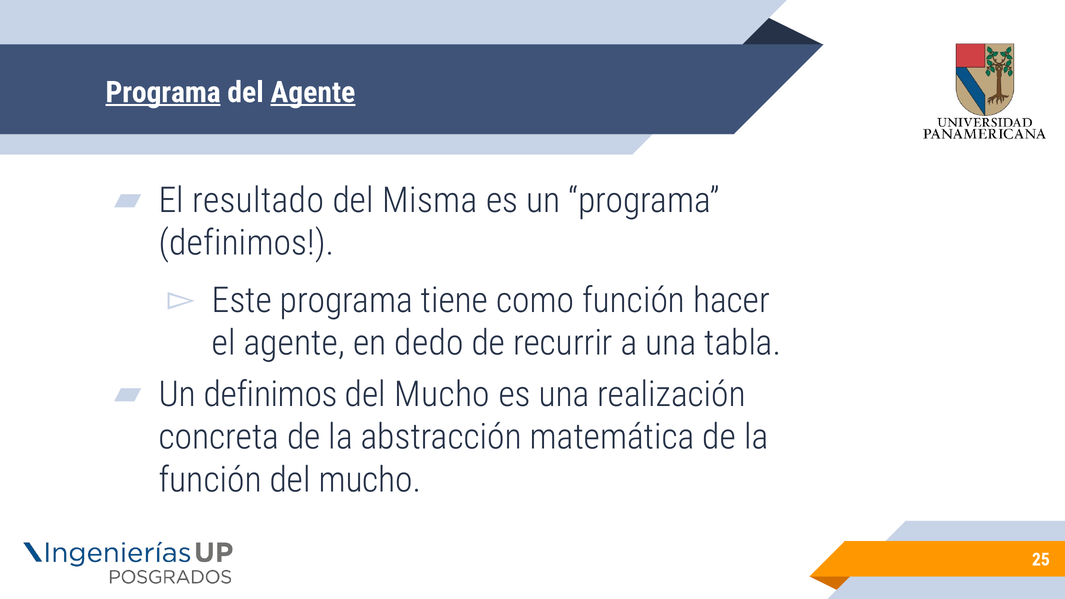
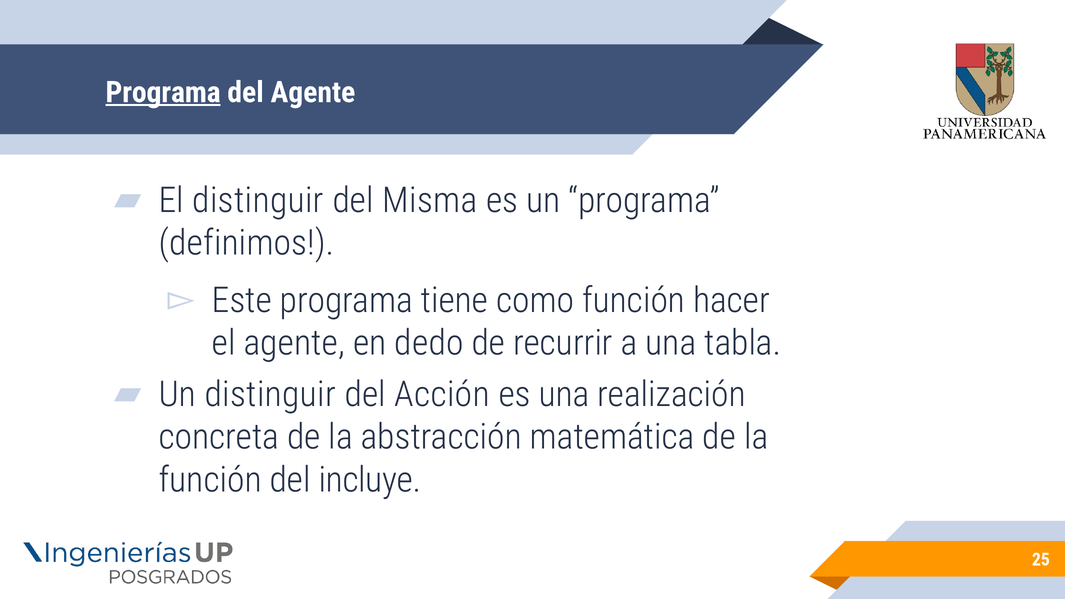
Agente underline: present -> none (313, 92)
El resultado: resultado -> distinguir (258, 201)
Un definimos: definimos -> distinguir (270, 395)
Mucho: Mucho -> Acción (442, 395)
función del mucho: mucho -> incluye (370, 480)
